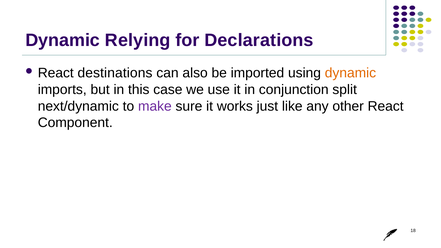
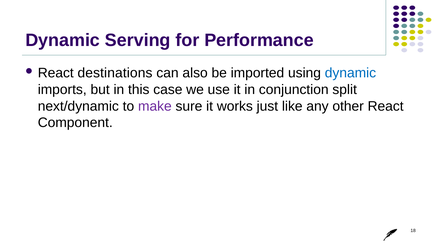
Relying: Relying -> Serving (138, 40)
Declarations: Declarations -> Performance (259, 40)
dynamic colour: orange -> blue (350, 73)
